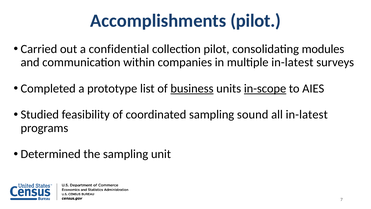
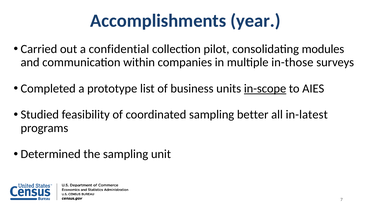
Accomplishments pilot: pilot -> year (256, 21)
multiple in-latest: in-latest -> in-those (292, 62)
business underline: present -> none (192, 88)
sound: sound -> better (253, 114)
